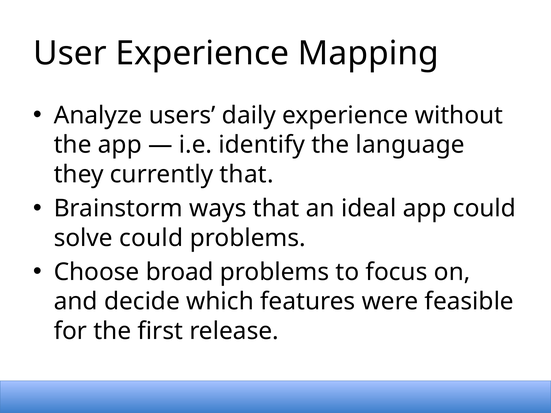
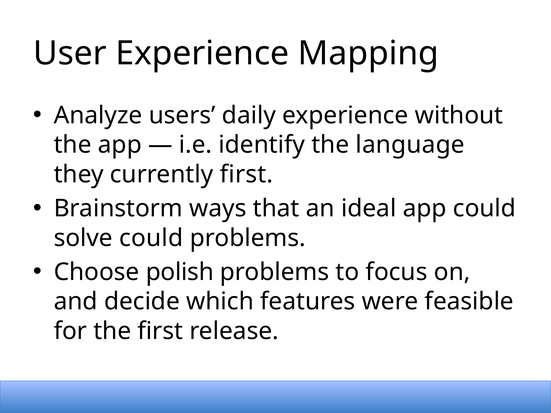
currently that: that -> first (247, 174)
broad: broad -> polish (180, 272)
